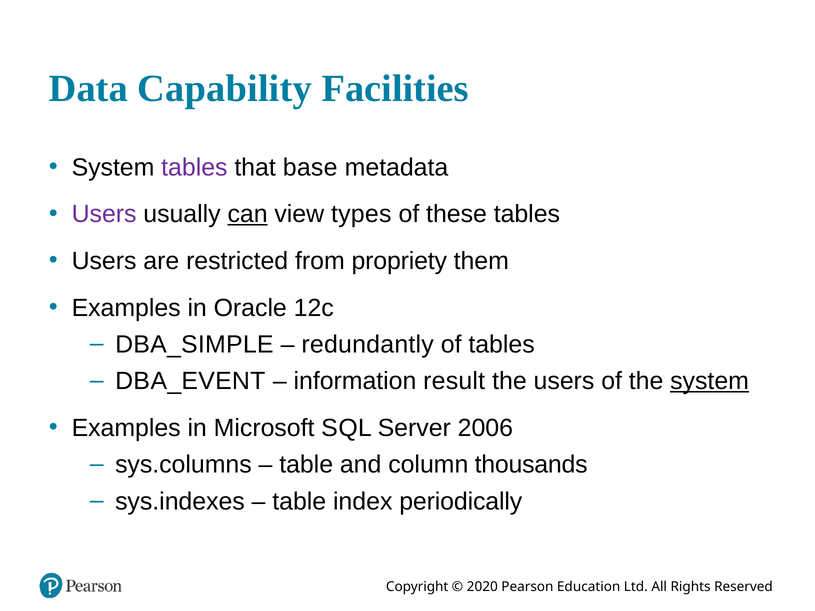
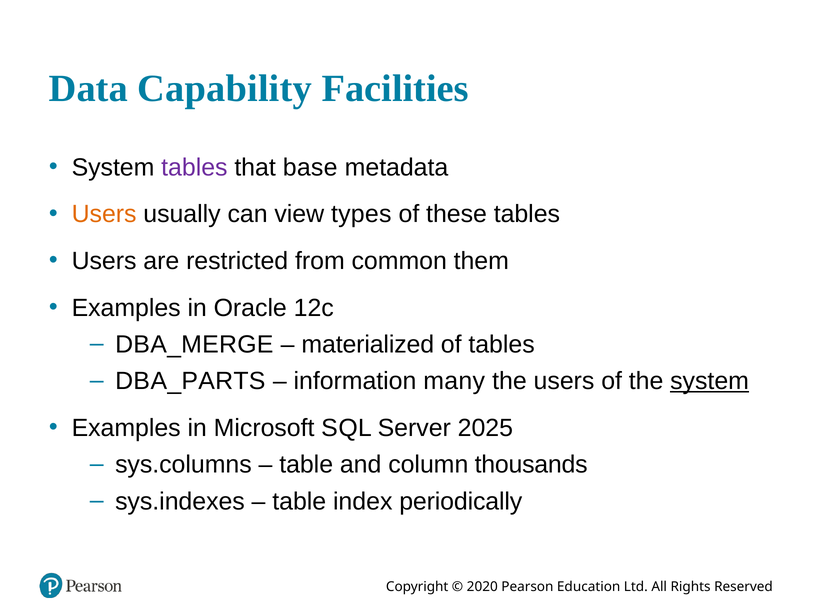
Users colour: purple -> orange (104, 214)
can underline: present -> none (248, 214)
propriety: propriety -> common (399, 261)
A_SIMPLE: A_SIMPLE -> A_MERGE (212, 345)
redundantly: redundantly -> materialized (368, 345)
A_EVENT: A_EVENT -> A_PARTS (208, 381)
result: result -> many (454, 381)
2006: 2006 -> 2025 (485, 428)
